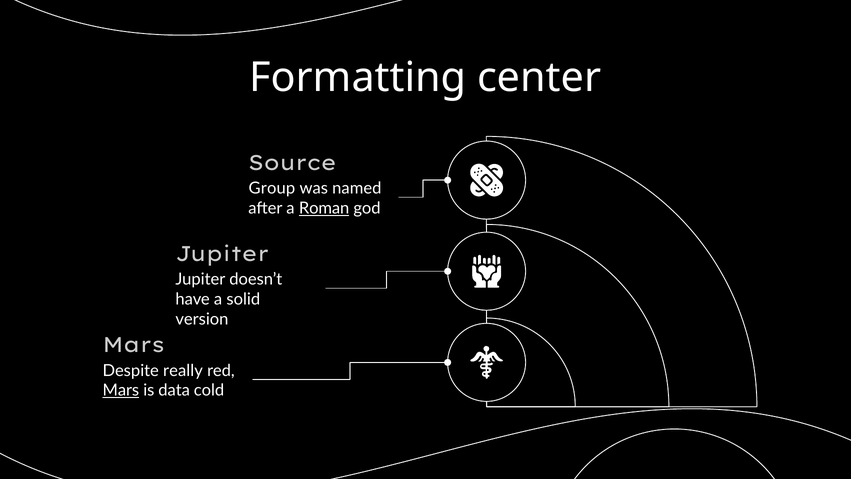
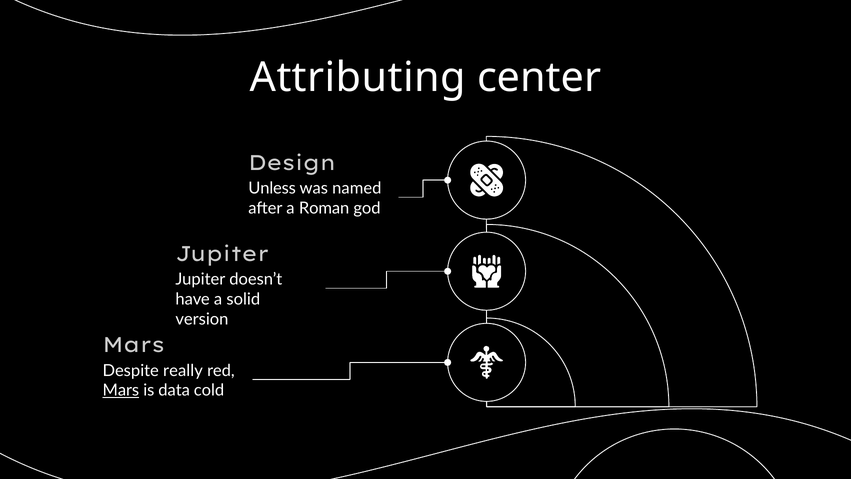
Formatting: Formatting -> Attributing (358, 78)
Source: Source -> Design (292, 163)
Group: Group -> Unless (272, 188)
Roman underline: present -> none (324, 208)
